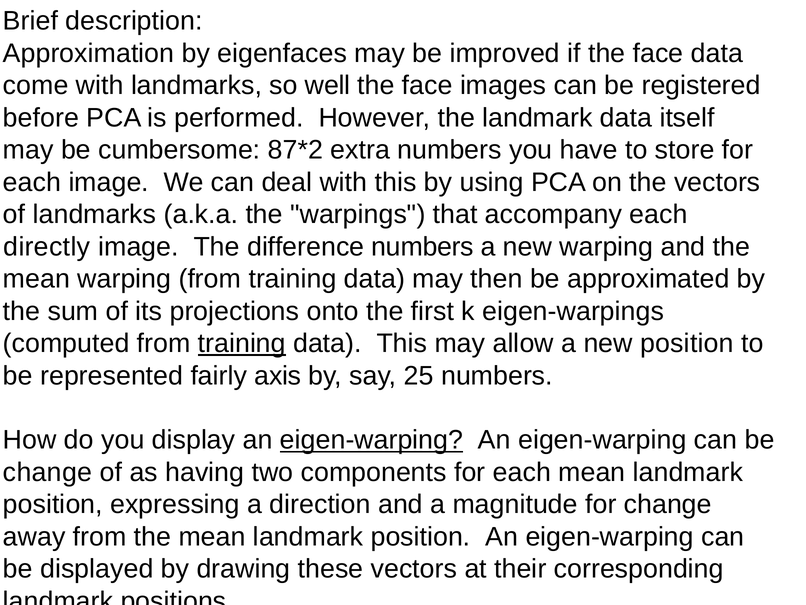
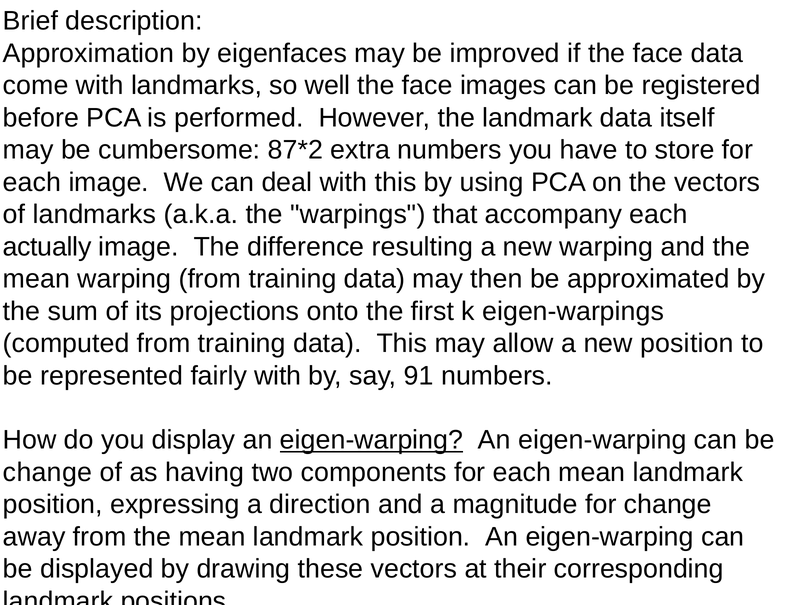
directly: directly -> actually (47, 247)
difference numbers: numbers -> resulting (422, 247)
training underline: present -> none (242, 343)
fairly axis: axis -> with (278, 375)
25: 25 -> 91 (419, 375)
